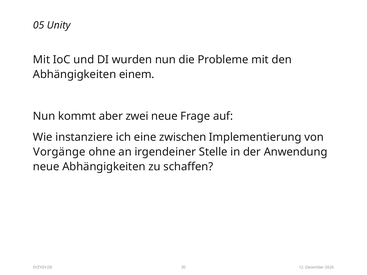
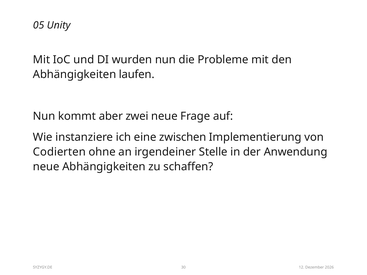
einem: einem -> laufen (137, 75)
Vorgänge: Vorgänge -> Codierten (59, 152)
